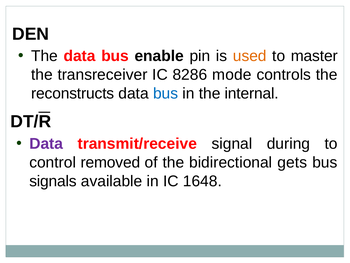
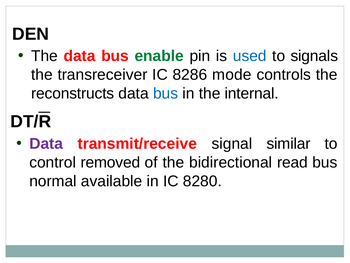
enable colour: black -> green (159, 56)
used colour: orange -> blue (250, 56)
master: master -> signals (314, 56)
during: during -> similar (289, 143)
gets: gets -> read (292, 162)
signals: signals -> normal (53, 181)
1648: 1648 -> 8280 (202, 181)
